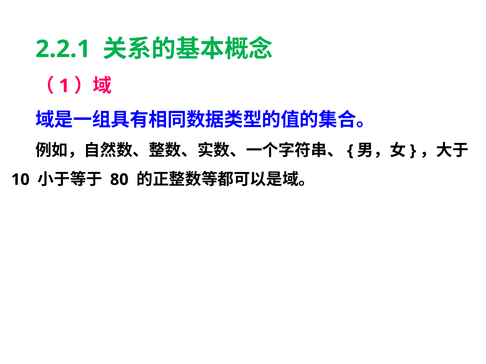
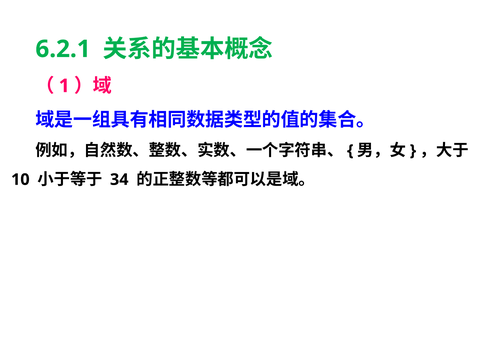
2.2.1: 2.2.1 -> 6.2.1 (63, 49)
80: 80 -> 34 (119, 180)
